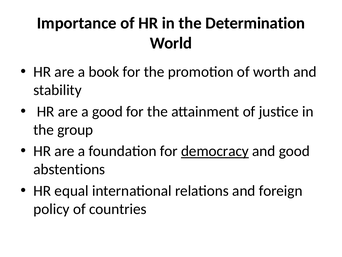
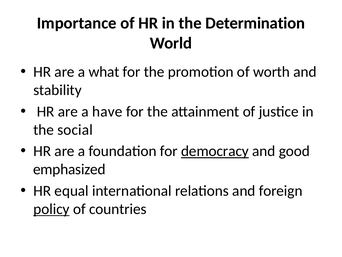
book: book -> what (104, 72)
a good: good -> have (107, 111)
group: group -> social (75, 130)
abstentions: abstentions -> emphasized (69, 169)
policy underline: none -> present (51, 209)
